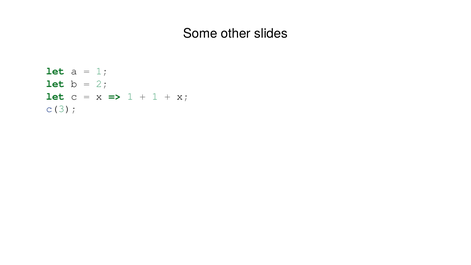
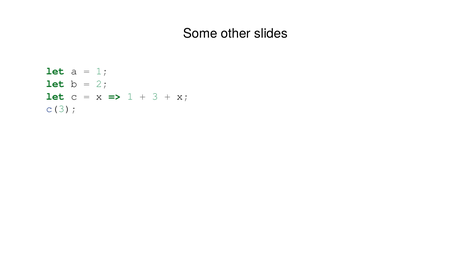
1: 1 -> 3 (155, 96)
